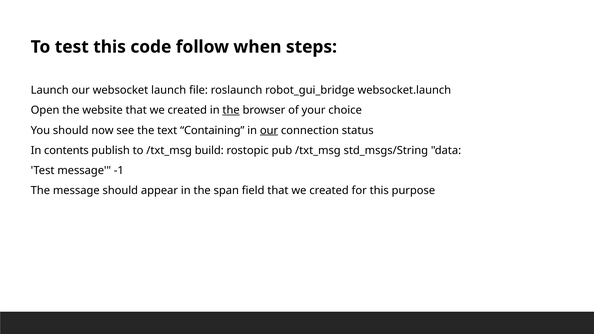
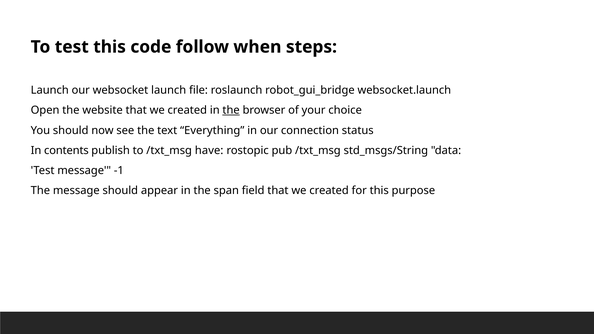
Containing: Containing -> Everything (212, 130)
our underline: present -> none (269, 130)
build: build -> have (209, 150)
